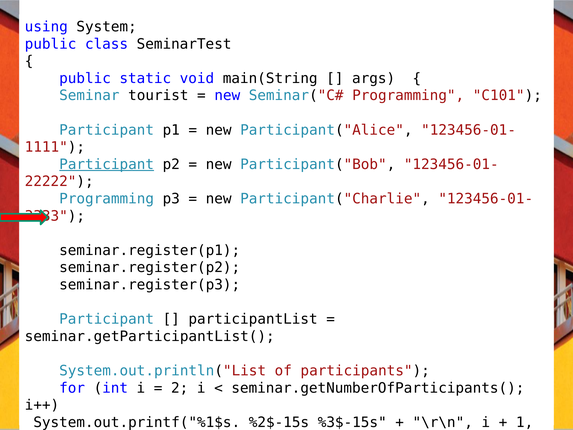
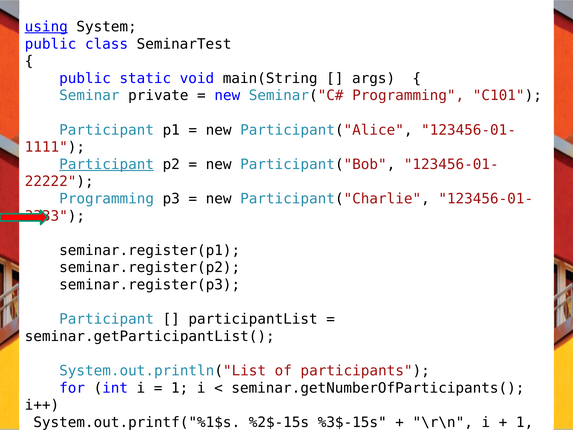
using underline: none -> present (46, 27)
tourist: tourist -> private (158, 96)
2: 2 -> 1 (180, 388)
